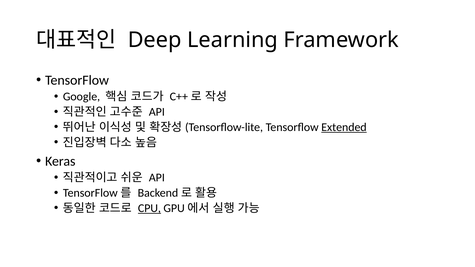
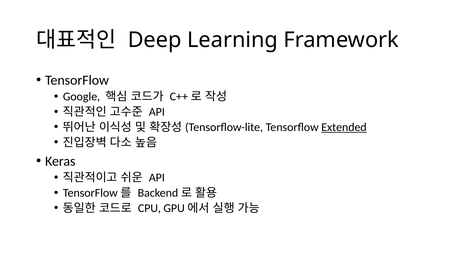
CPU underline: present -> none (149, 208)
